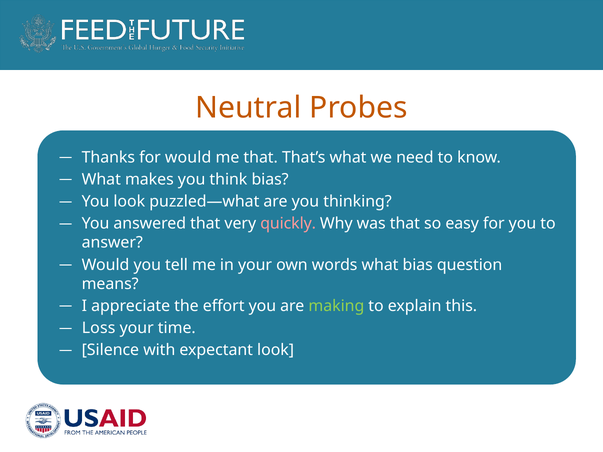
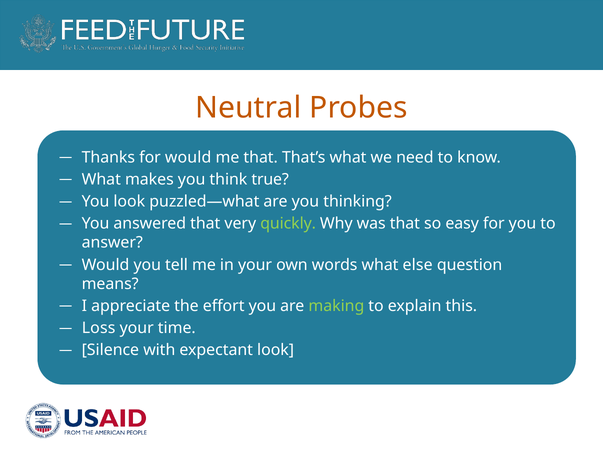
think bias: bias -> true (270, 180)
quickly colour: pink -> light green (288, 224)
what bias: bias -> else (418, 265)
